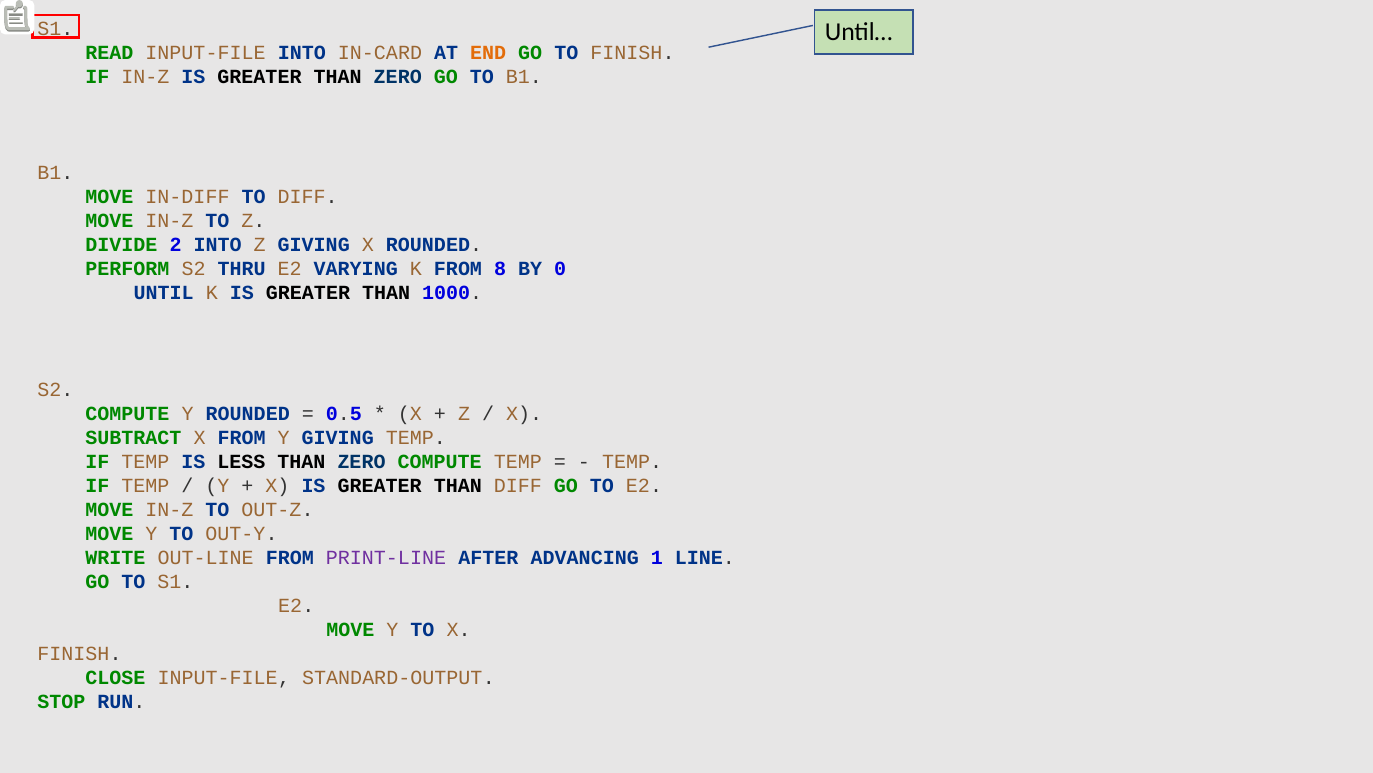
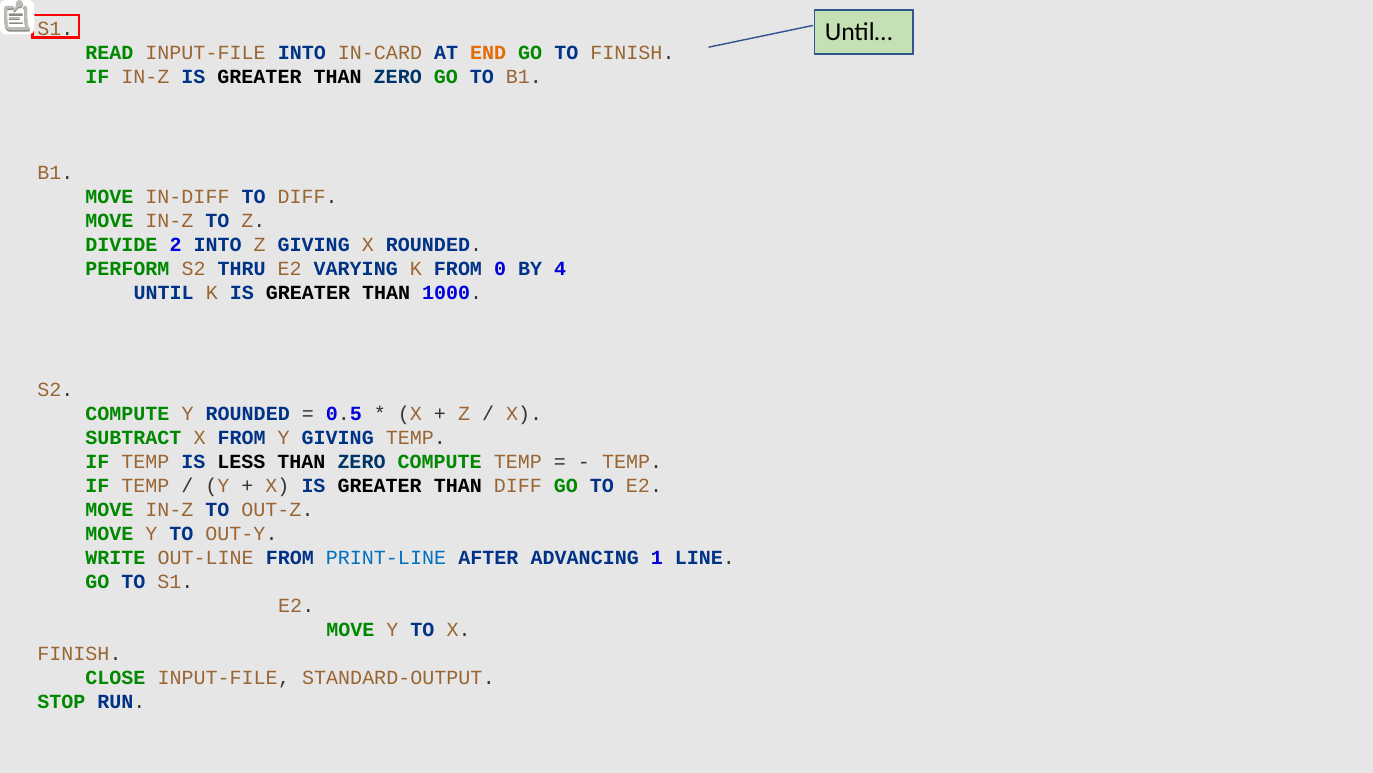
8: 8 -> 0 (500, 269)
0: 0 -> 4 (560, 269)
PRINT-LINE colour: purple -> blue (386, 557)
